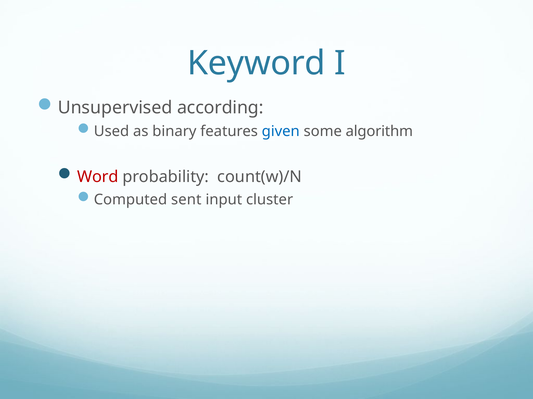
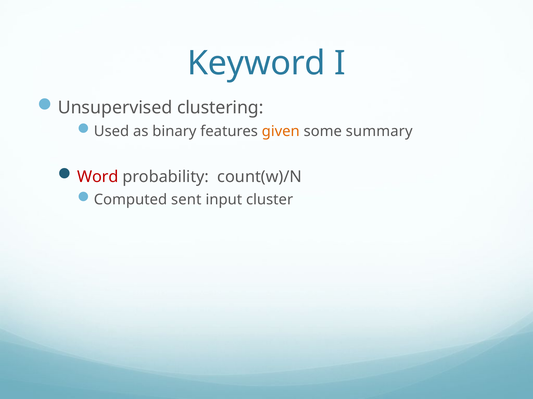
according: according -> clustering (220, 108)
given colour: blue -> orange (281, 132)
algorithm: algorithm -> summary (379, 132)
